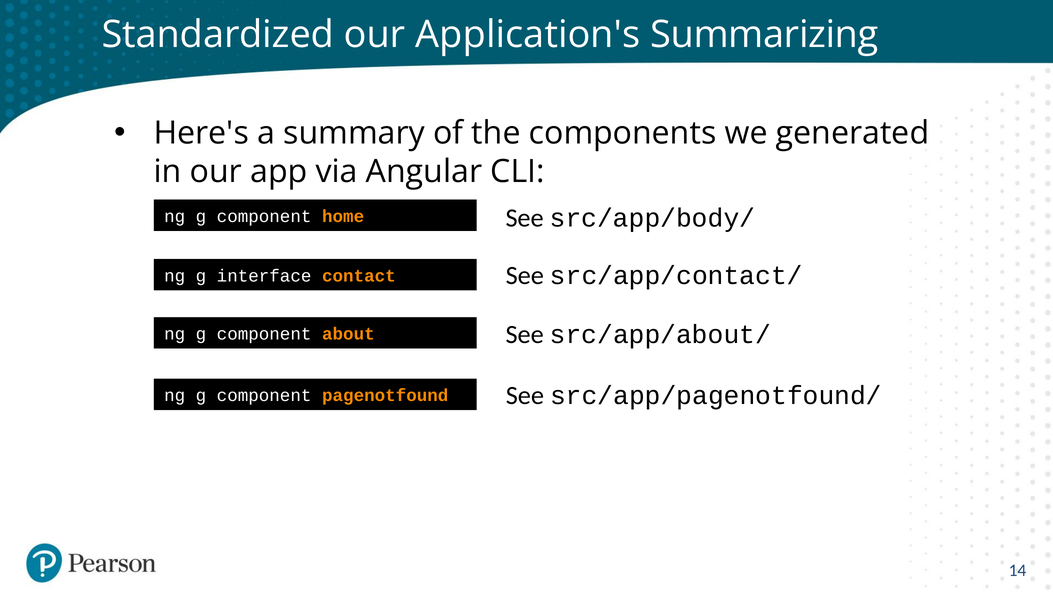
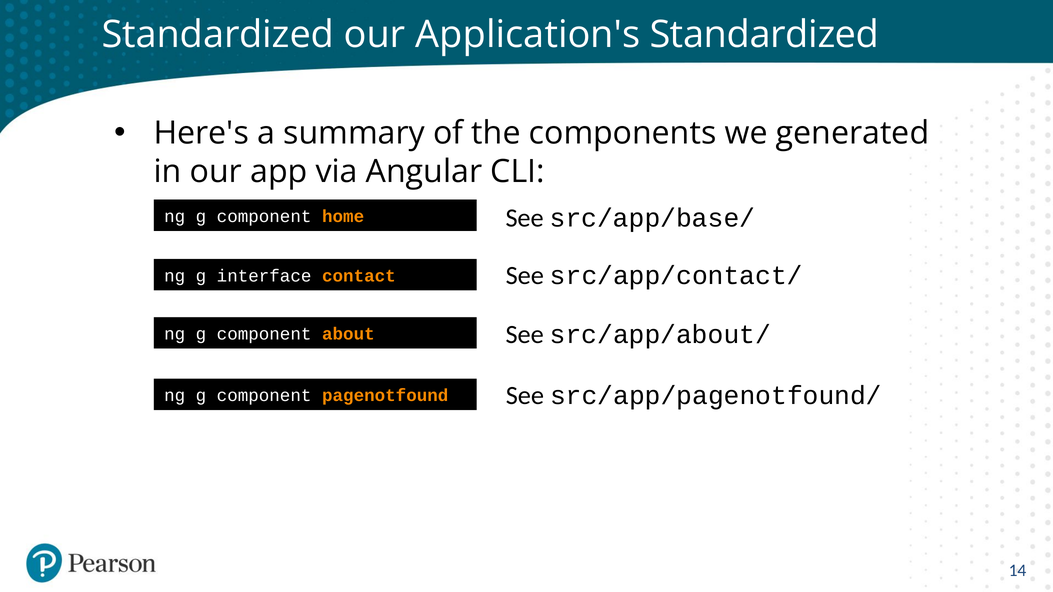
Application's Summarizing: Summarizing -> Standardized (764, 35)
src/app/body/: src/app/body/ -> src/app/base/ (652, 218)
